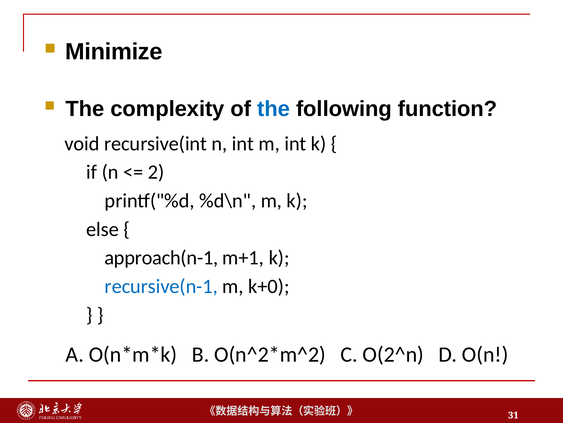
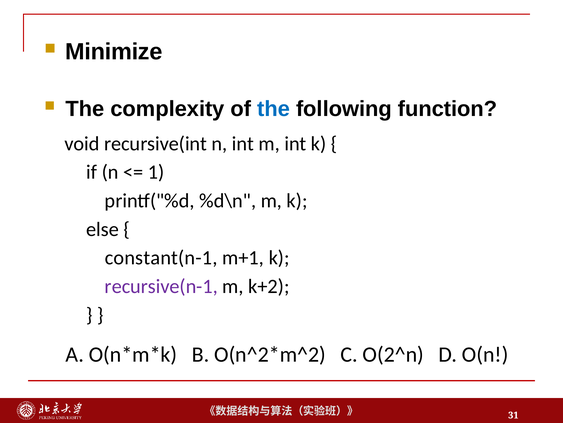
2: 2 -> 1 (156, 172)
approach(n-1: approach(n-1 -> constant(n-1 (161, 257)
recursive(n-1 colour: blue -> purple (161, 286)
k+0: k+0 -> k+2 (269, 286)
